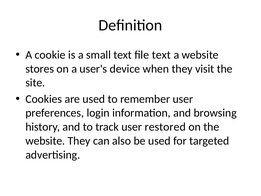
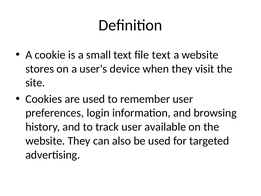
restored: restored -> available (165, 127)
